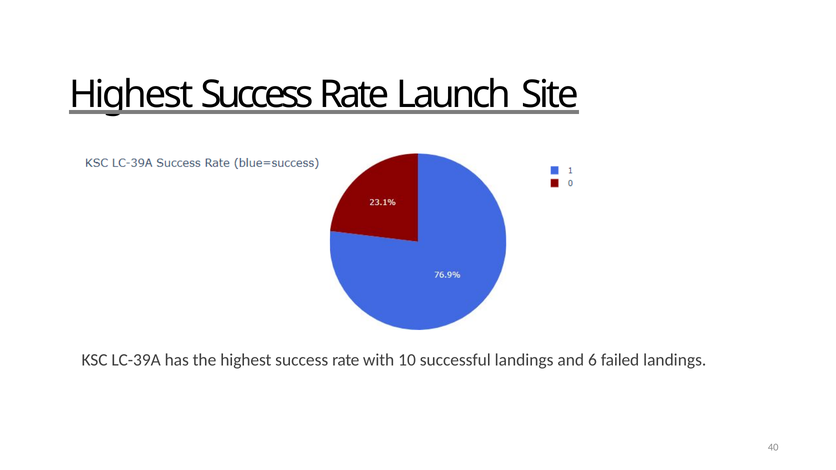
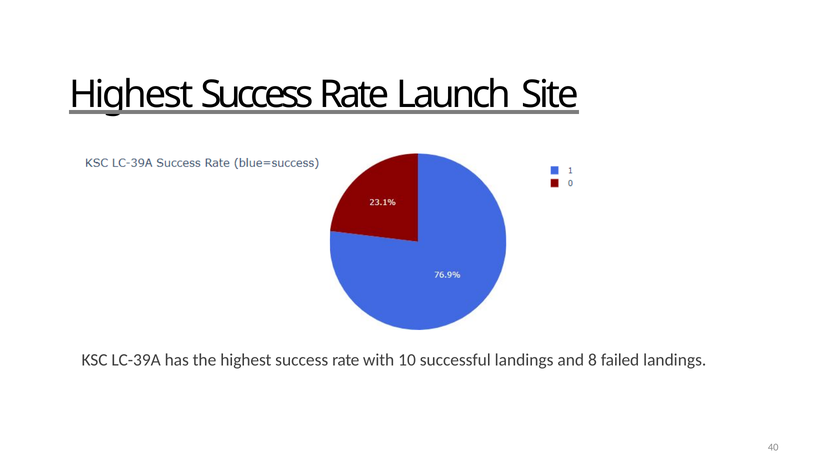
6: 6 -> 8 (592, 360)
